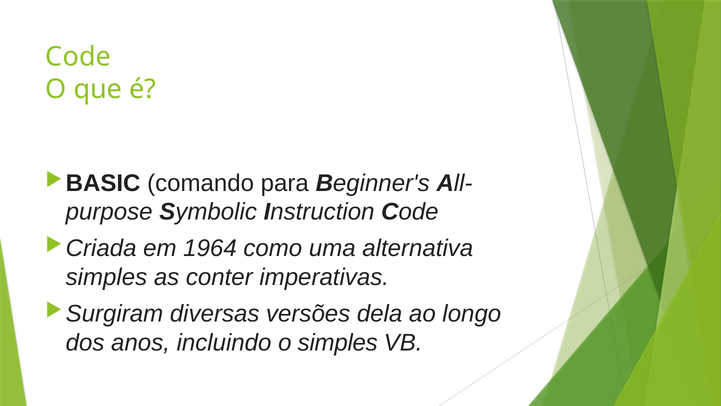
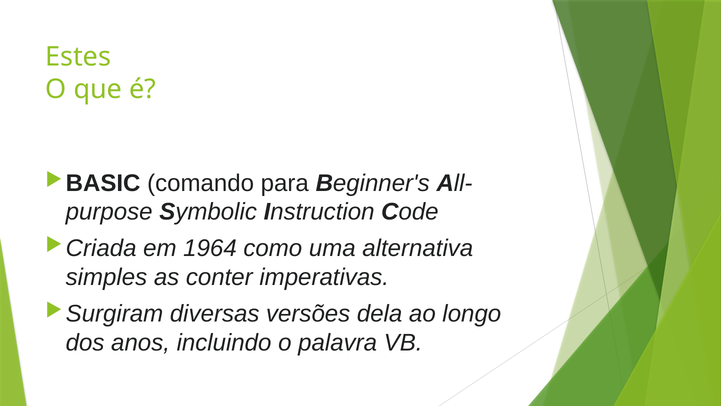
Code: Code -> Estes (78, 57)
o simples: simples -> palavra (338, 342)
